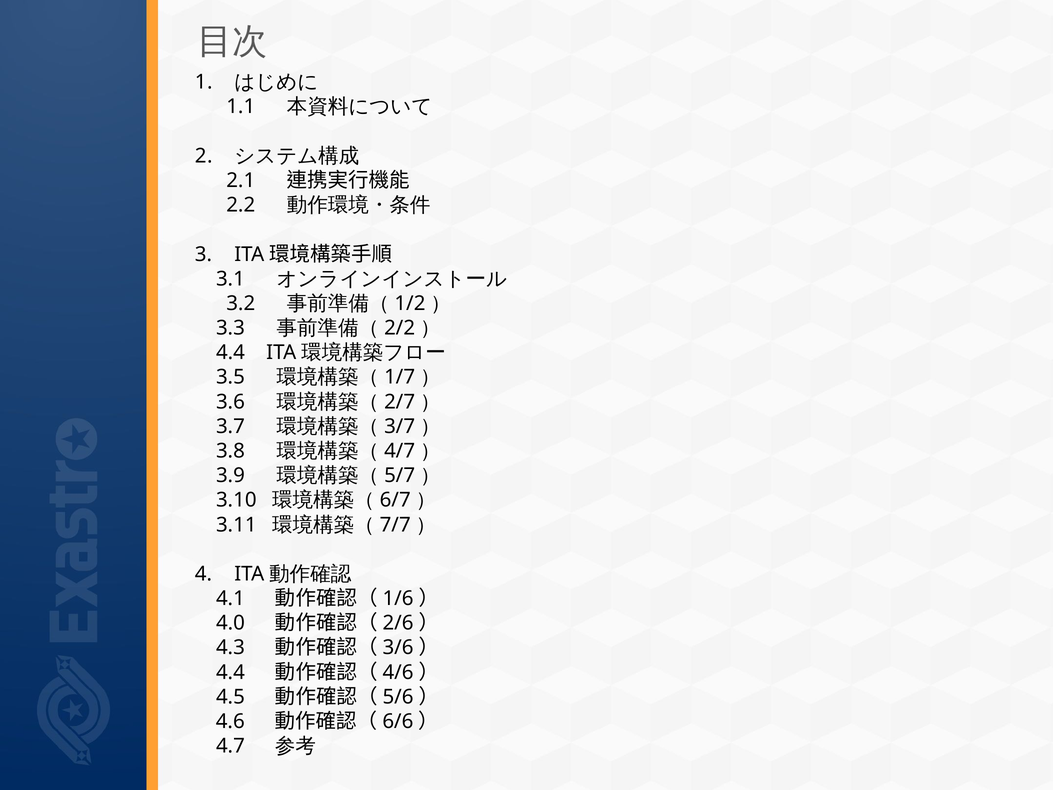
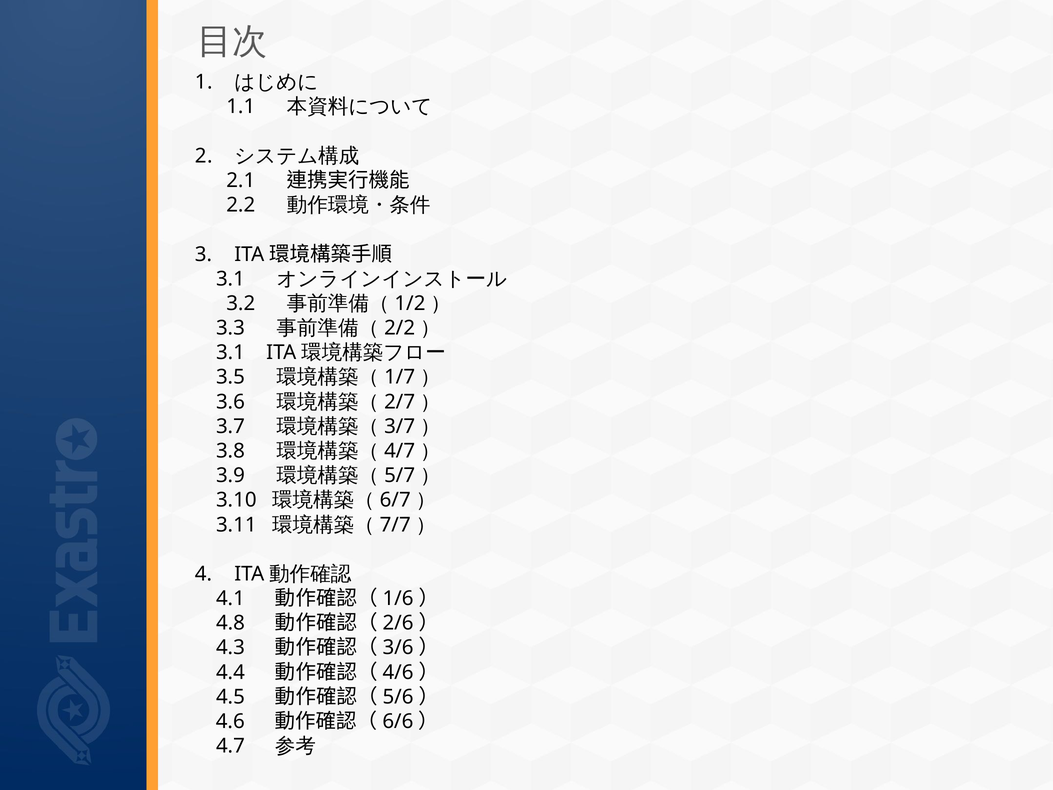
4.4: 4.4 -> 3.1 (230, 353)
4.0: 4.0 -> 4.8 (230, 623)
